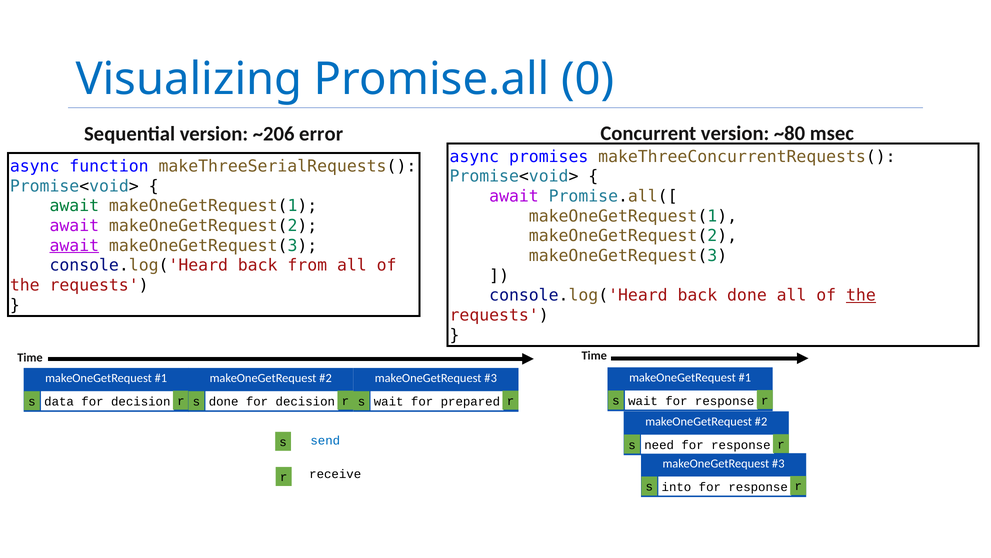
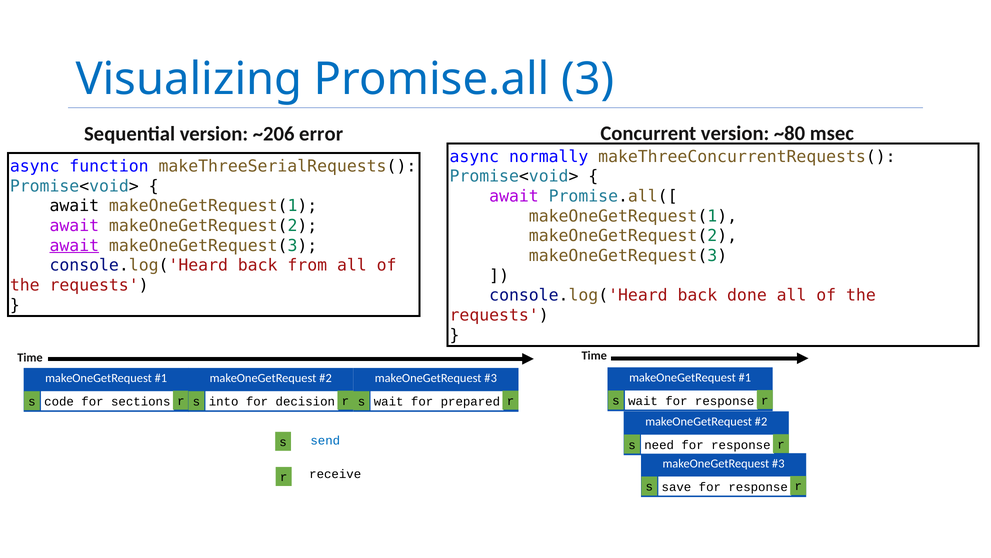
0: 0 -> 3 (588, 79)
promises: promises -> normally (549, 157)
await colour: green -> black (74, 206)
the underline: present -> none (861, 295)
data: data -> code (59, 401)
decision: decision -> sections (141, 401)
done: done -> into (224, 401)
into: into -> save (676, 486)
